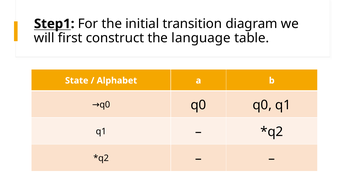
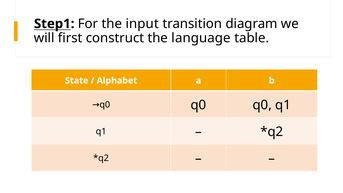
initial: initial -> input (142, 24)
